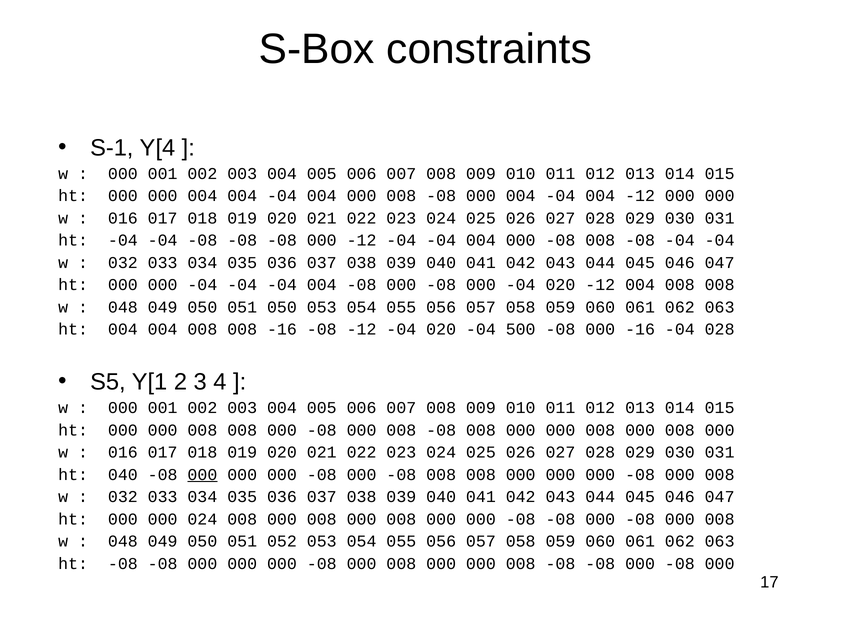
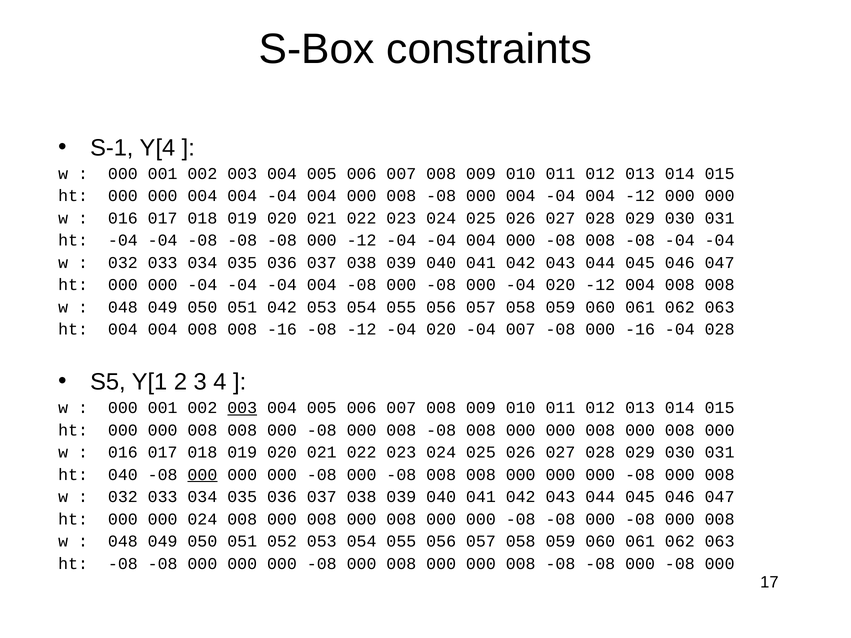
051 050: 050 -> 042 (282, 307)
-04 500: 500 -> 007 (521, 330)
003 underline: none -> present (242, 408)
